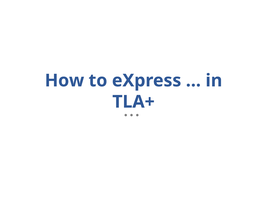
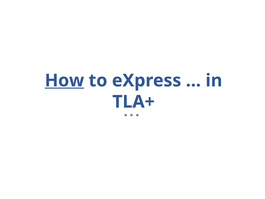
How underline: none -> present (64, 80)
